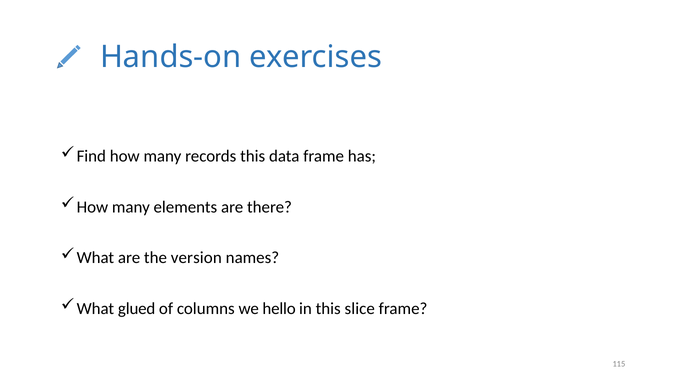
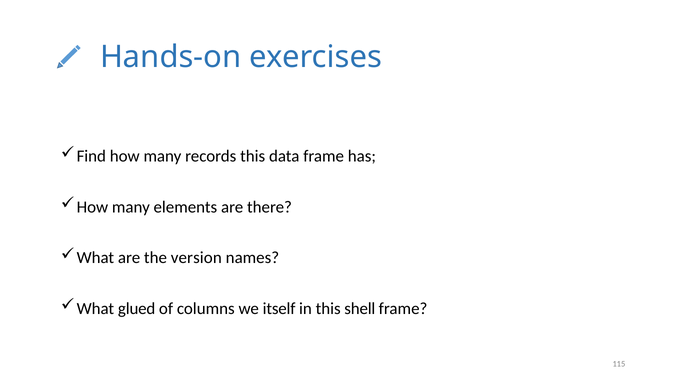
hello: hello -> itself (279, 308)
slice: slice -> shell (360, 308)
